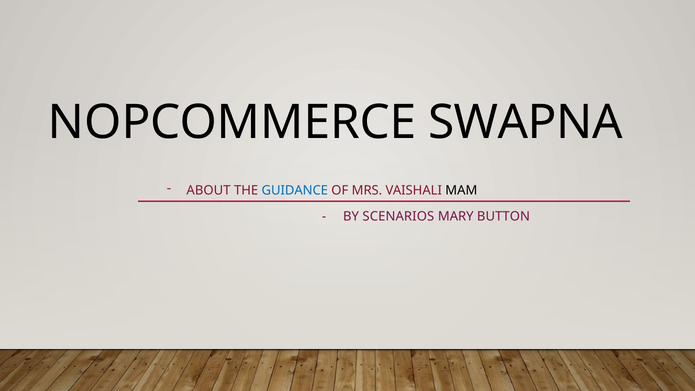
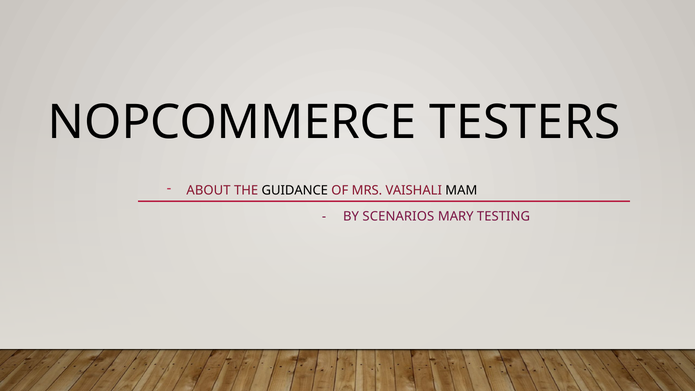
SWAPNA: SWAPNA -> TESTERS (525, 122)
GUIDANCE colour: blue -> black (295, 191)
BUTTON: BUTTON -> TESTING (503, 217)
